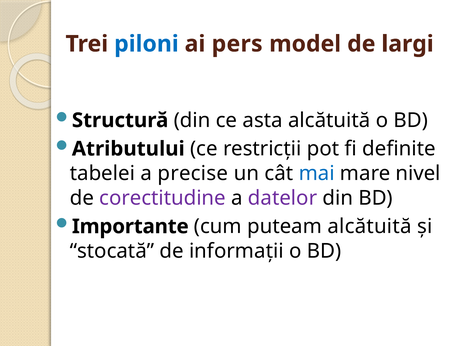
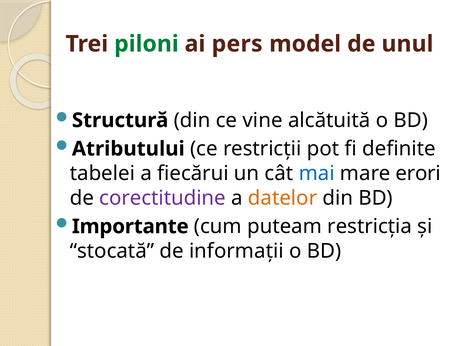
piloni colour: blue -> green (146, 44)
largi: largi -> unul (407, 44)
asta: asta -> vine (263, 120)
precise: precise -> fiecărui (193, 173)
nivel: nivel -> erori (418, 173)
datelor colour: purple -> orange (283, 198)
puteam alcătuită: alcătuită -> restricția (370, 226)
